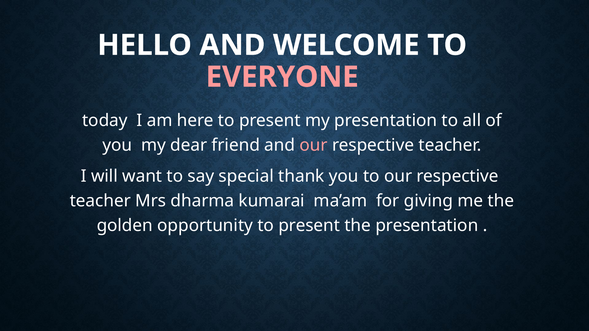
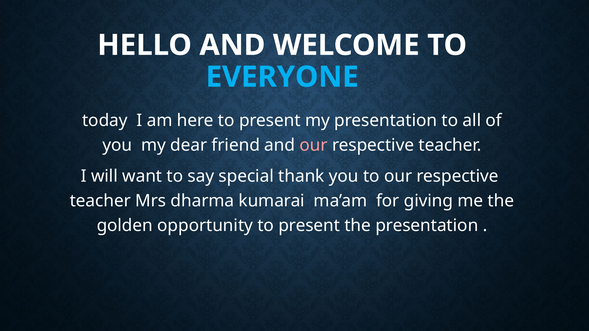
EVERYONE colour: pink -> light blue (282, 77)
